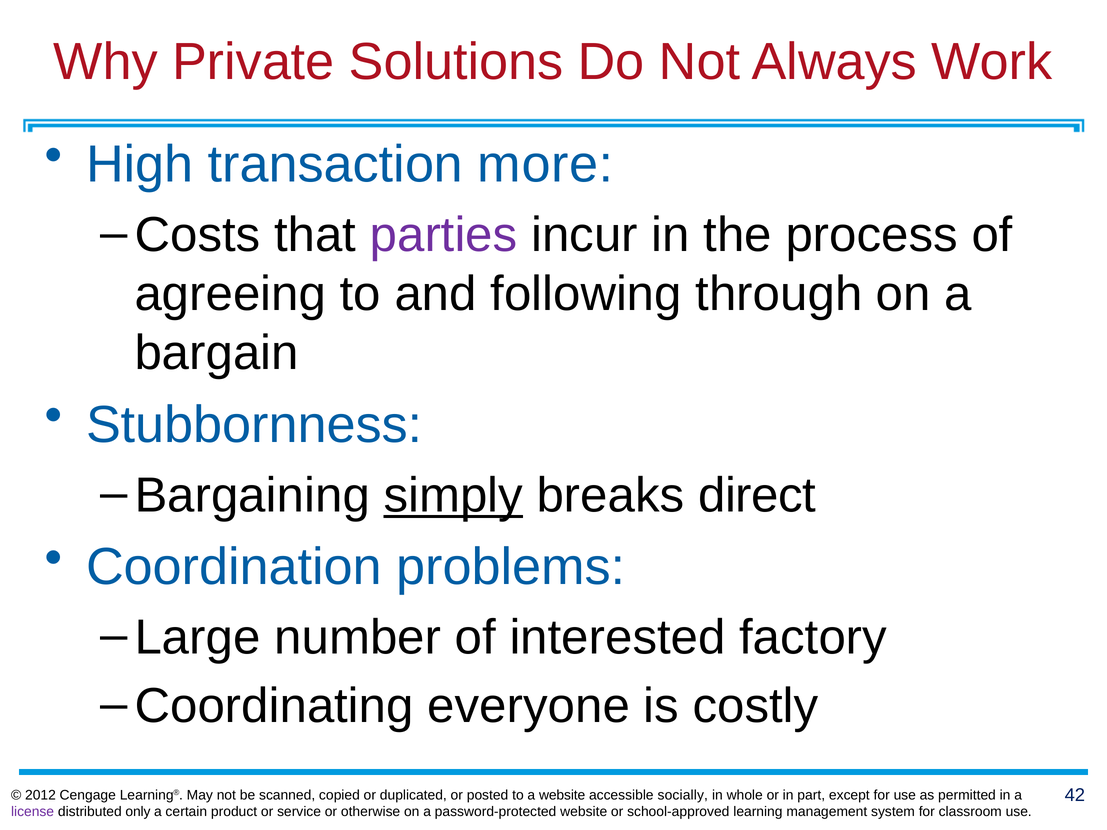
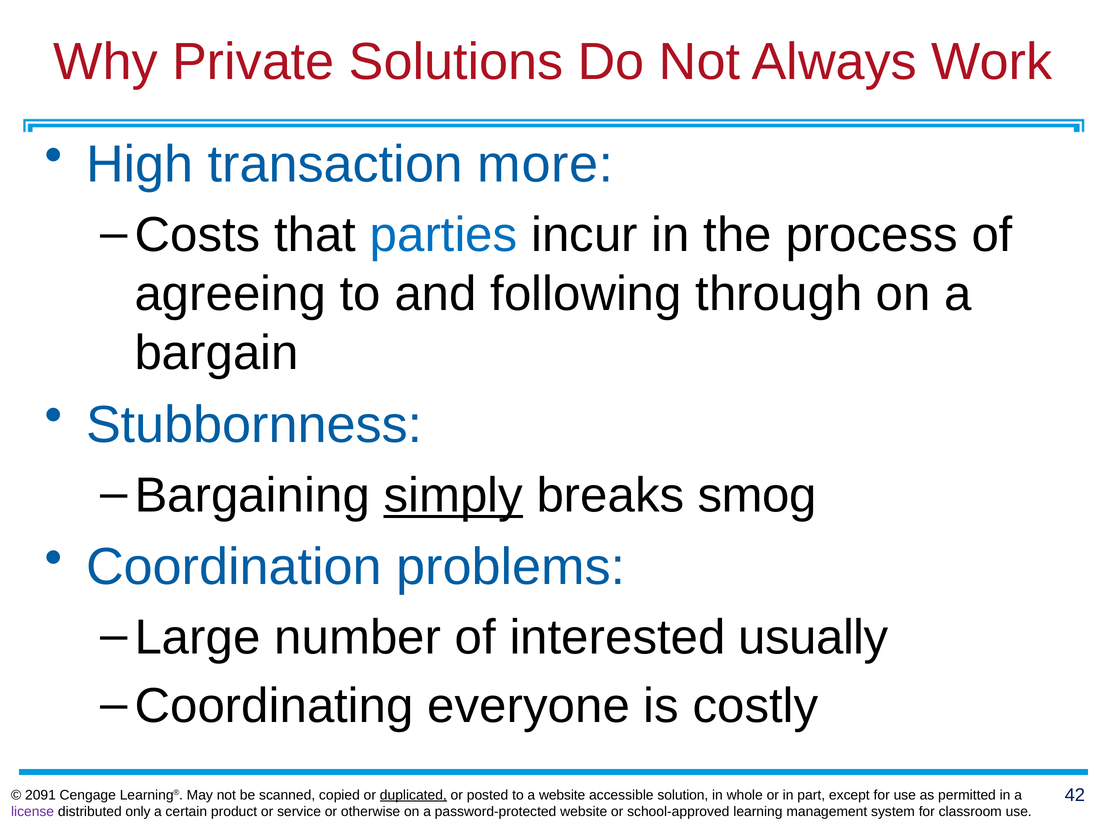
parties colour: purple -> blue (444, 235)
direct: direct -> smog (757, 495)
factory: factory -> usually (813, 638)
2012: 2012 -> 2091 (41, 795)
duplicated underline: none -> present (413, 795)
socially: socially -> solution (683, 795)
